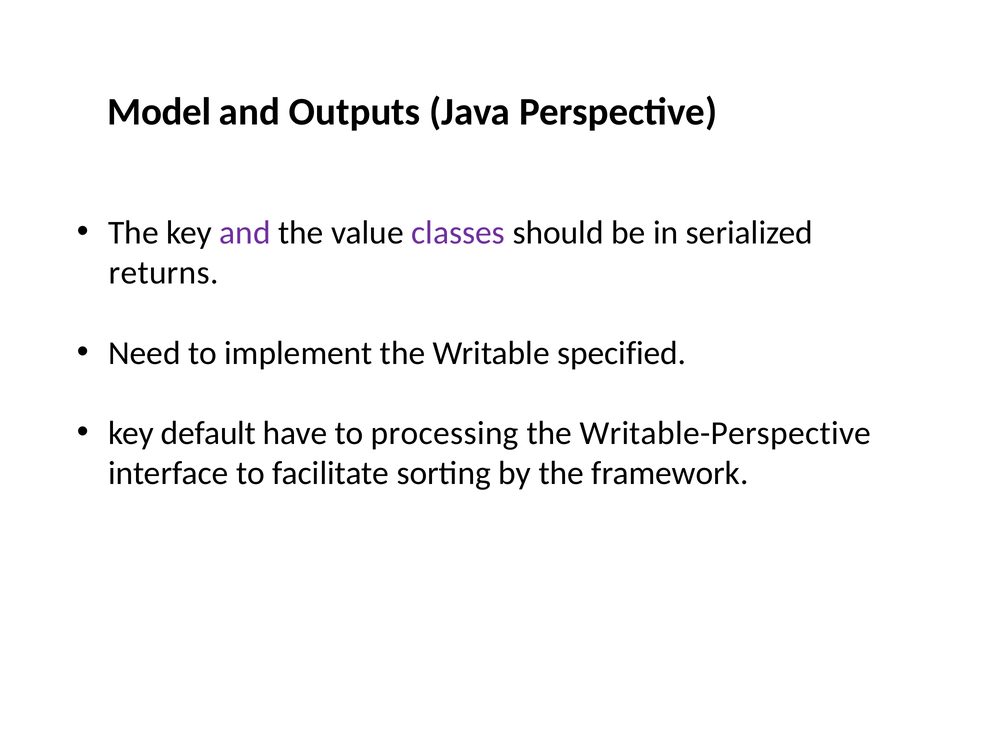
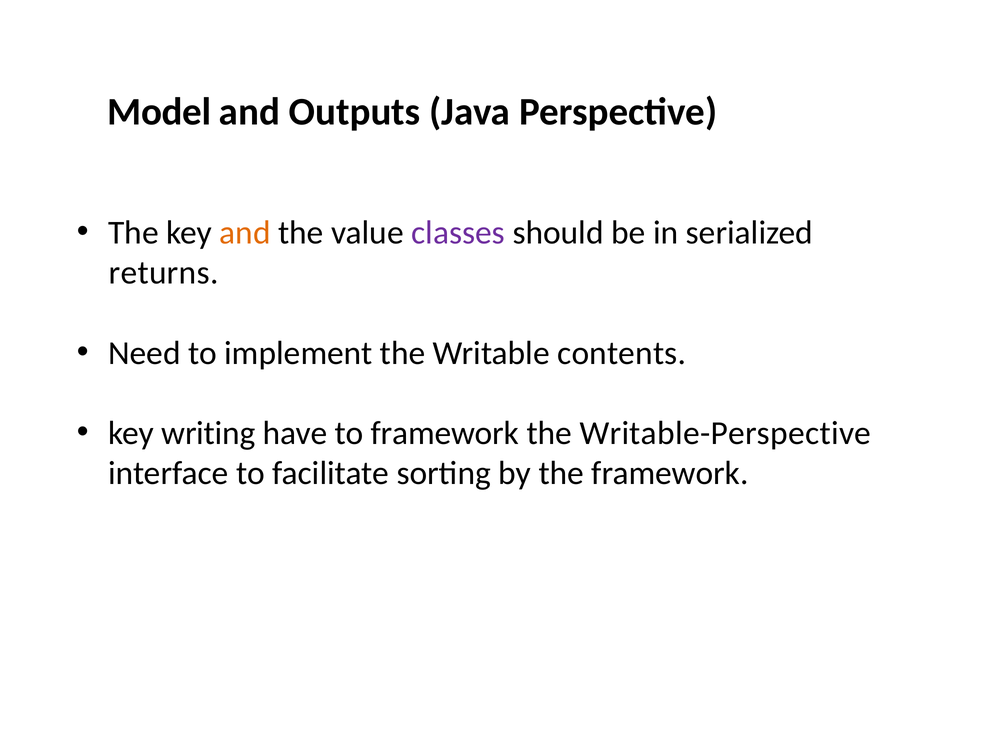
and colour: purple -> orange (245, 232)
specified: specified -> contents (622, 353)
default: default -> writing (208, 433)
to processing: processing -> framework (445, 433)
